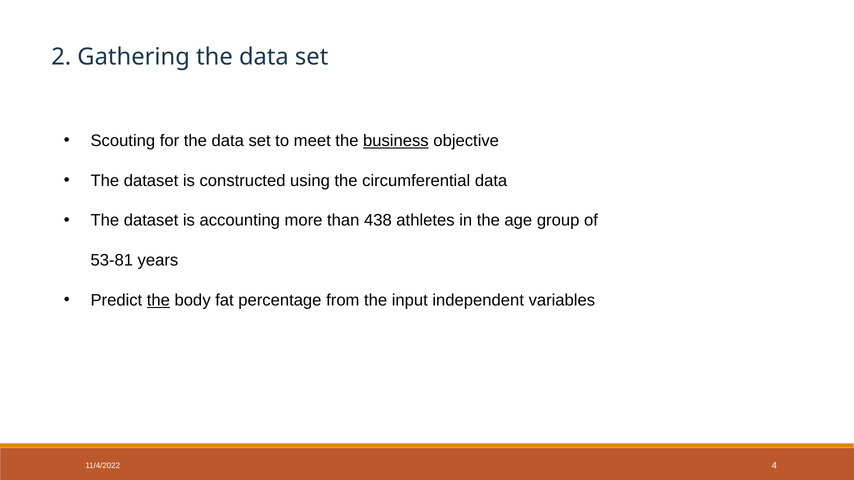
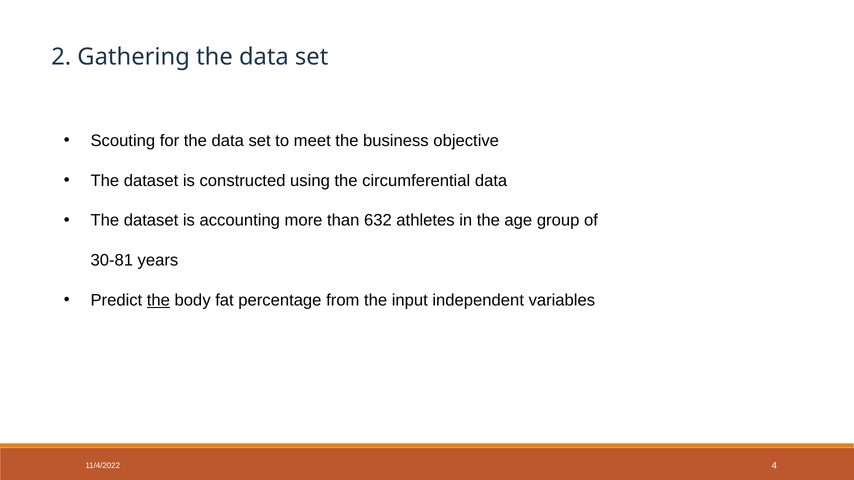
business underline: present -> none (396, 141)
438: 438 -> 632 (378, 221)
53-81: 53-81 -> 30-81 (112, 261)
